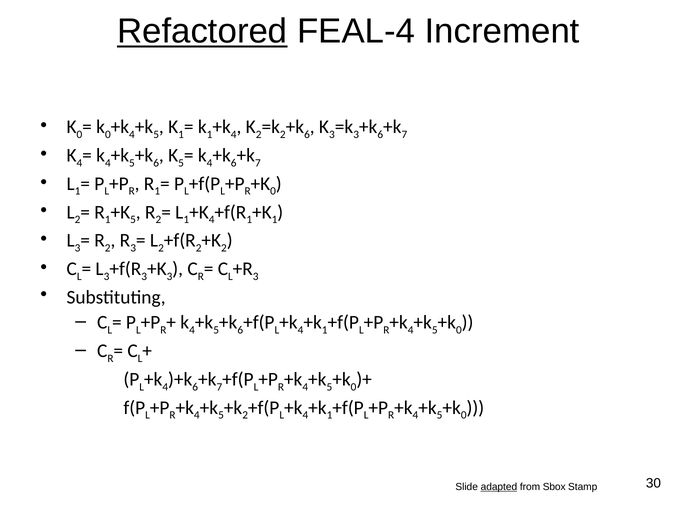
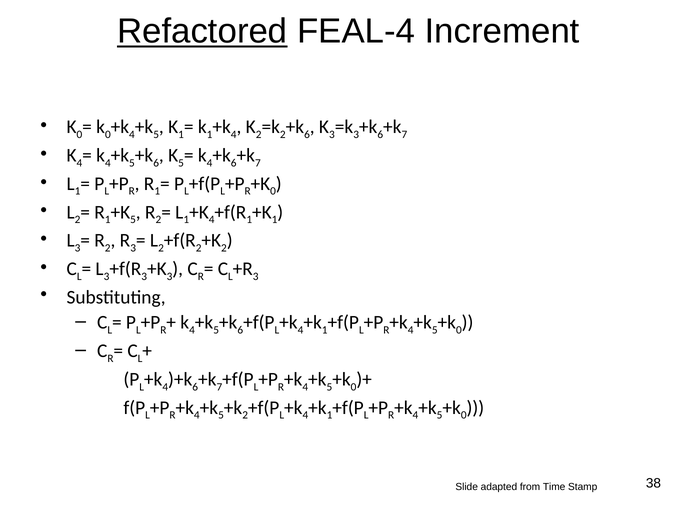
adapted underline: present -> none (499, 486)
Sbox: Sbox -> Time (554, 486)
30: 30 -> 38 (653, 483)
